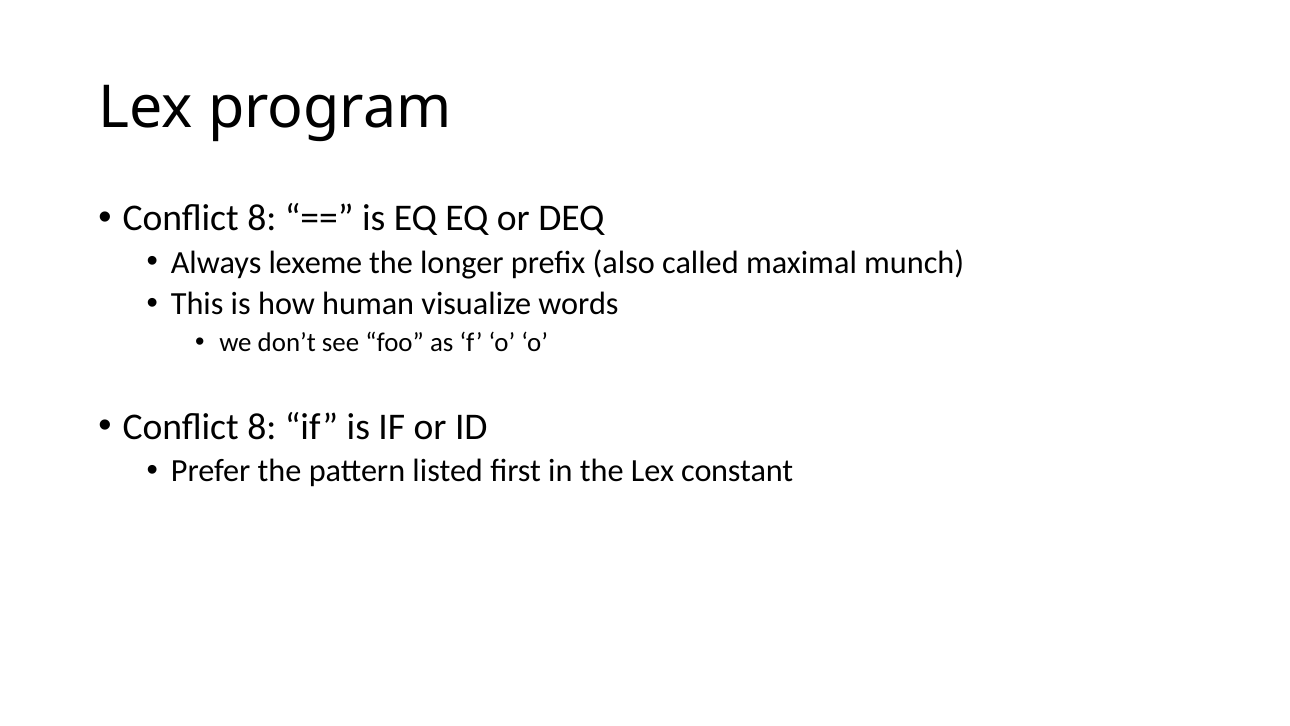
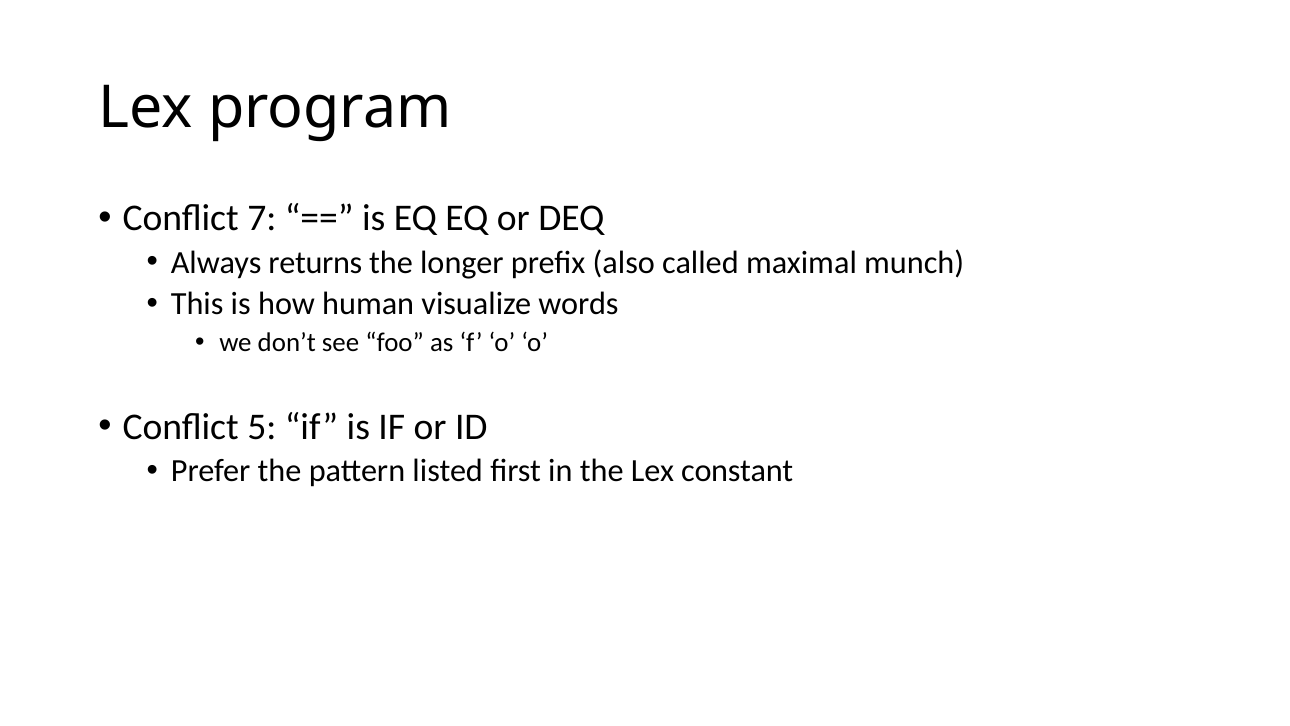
8: 8 -> 7 (262, 218)
lexeme: lexeme -> returns (315, 262)
8: 8 -> 5 (262, 427)
